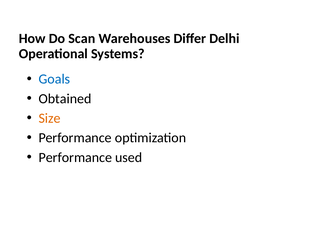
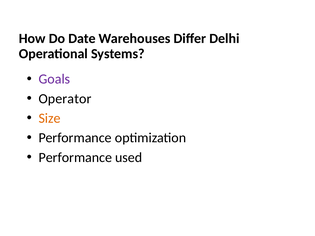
Scan: Scan -> Date (82, 39)
Goals colour: blue -> purple (54, 79)
Obtained: Obtained -> Operator (65, 99)
